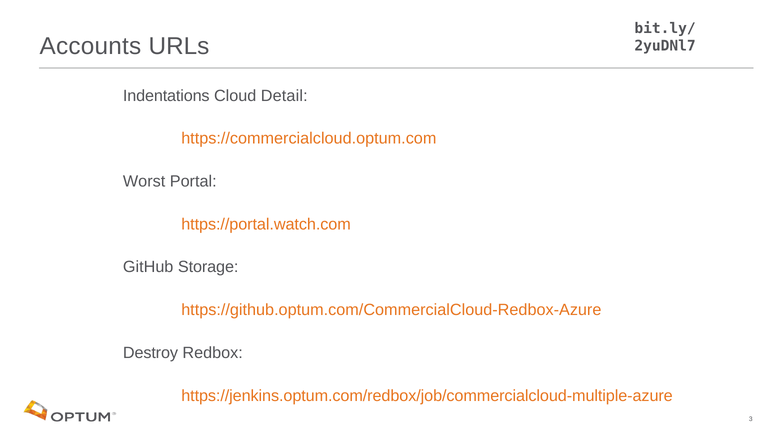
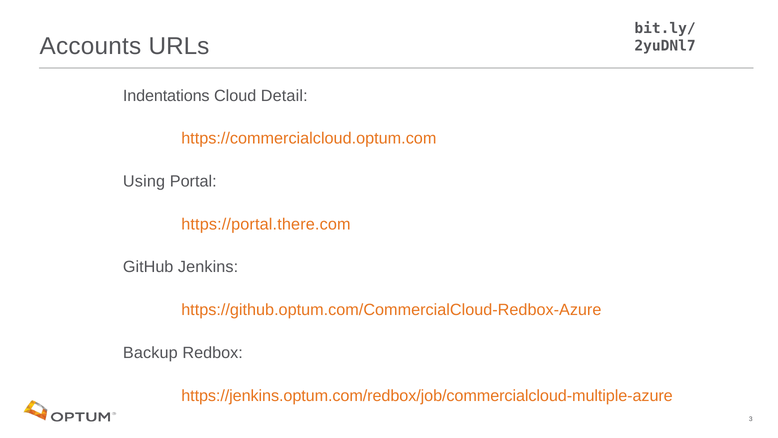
Worst: Worst -> Using (144, 181)
https://portal.watch.com: https://portal.watch.com -> https://portal.there.com (266, 224)
Storage: Storage -> Jenkins (208, 267)
Destroy: Destroy -> Backup (150, 353)
